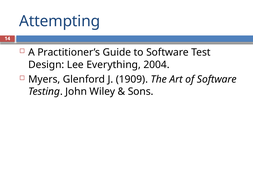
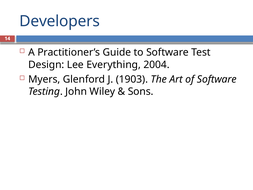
Attempting: Attempting -> Developers (60, 21)
1909: 1909 -> 1903 (132, 79)
